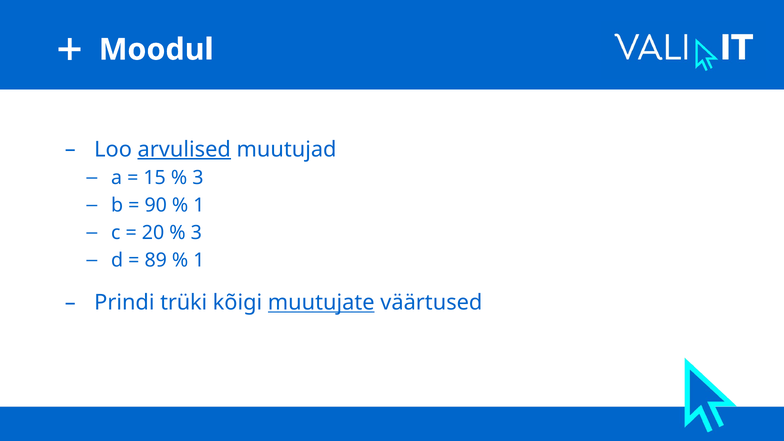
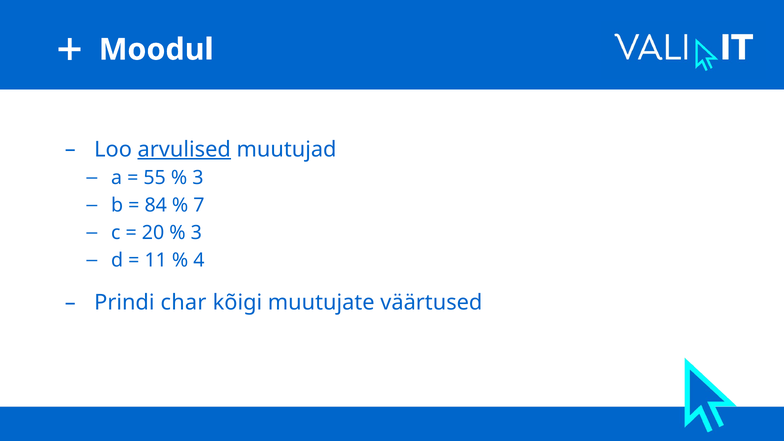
15: 15 -> 55 (155, 178)
90: 90 -> 84 (156, 205)
1: 1 -> 7 (199, 205)
89: 89 -> 11 (156, 260)
1: 1 -> 4 (199, 260)
trüki: trüki -> char (183, 303)
muutujate underline: present -> none (321, 303)
